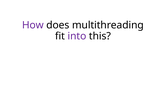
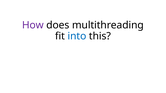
into colour: purple -> blue (77, 36)
